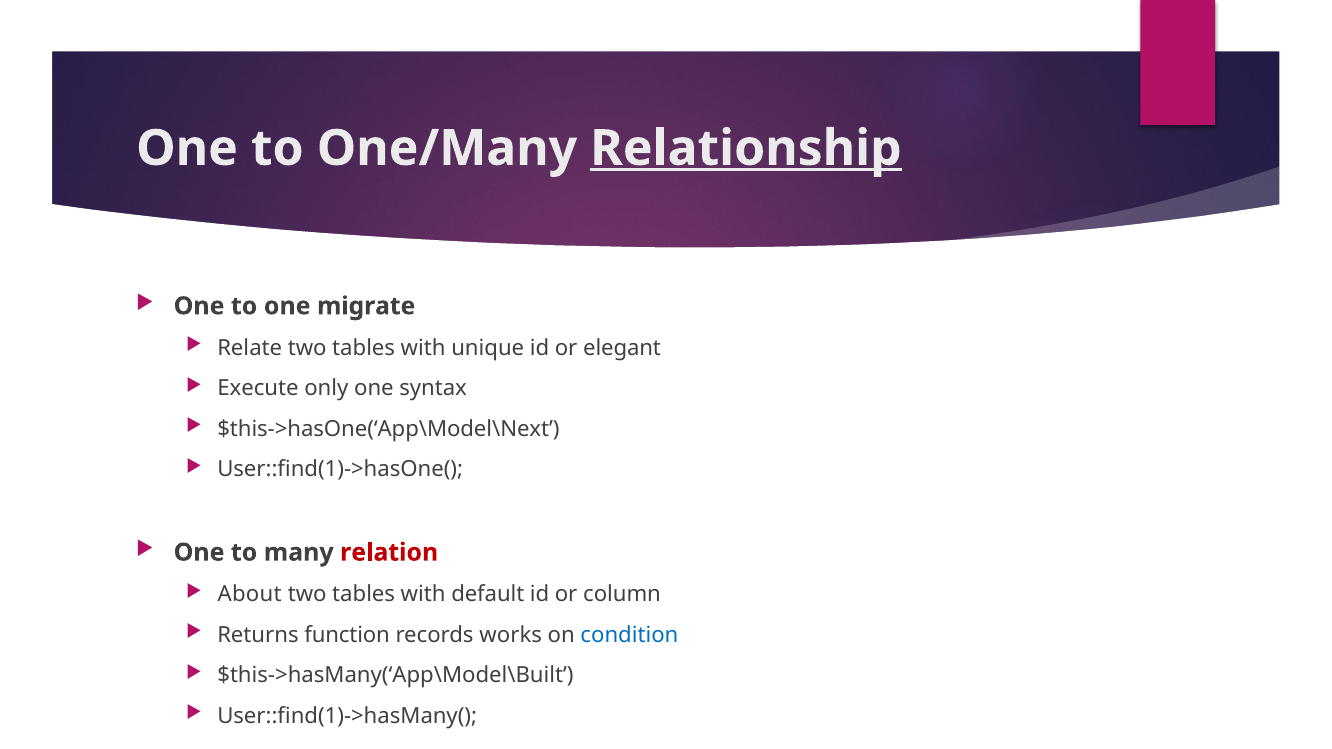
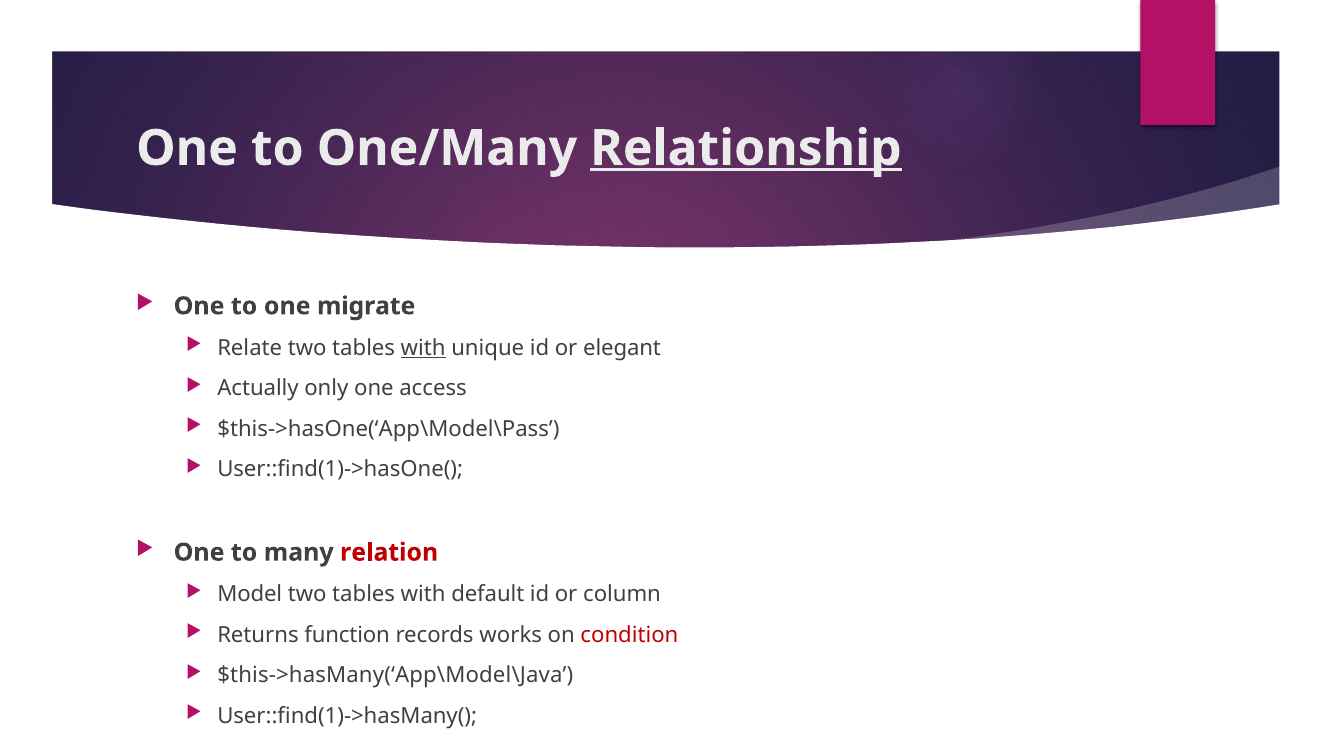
with underline: none -> present (423, 348)
Execute: Execute -> Actually (258, 389)
syntax: syntax -> access (433, 389)
$this->hasOne(‘App\Model\Next: $this->hasOne(‘App\Model\Next -> $this->hasOne(‘App\Model\Pass (388, 429)
About: About -> Model (250, 595)
condition colour: blue -> red (629, 635)
$this->hasMany(‘App\Model\Built: $this->hasMany(‘App\Model\Built -> $this->hasMany(‘App\Model\Java (395, 676)
